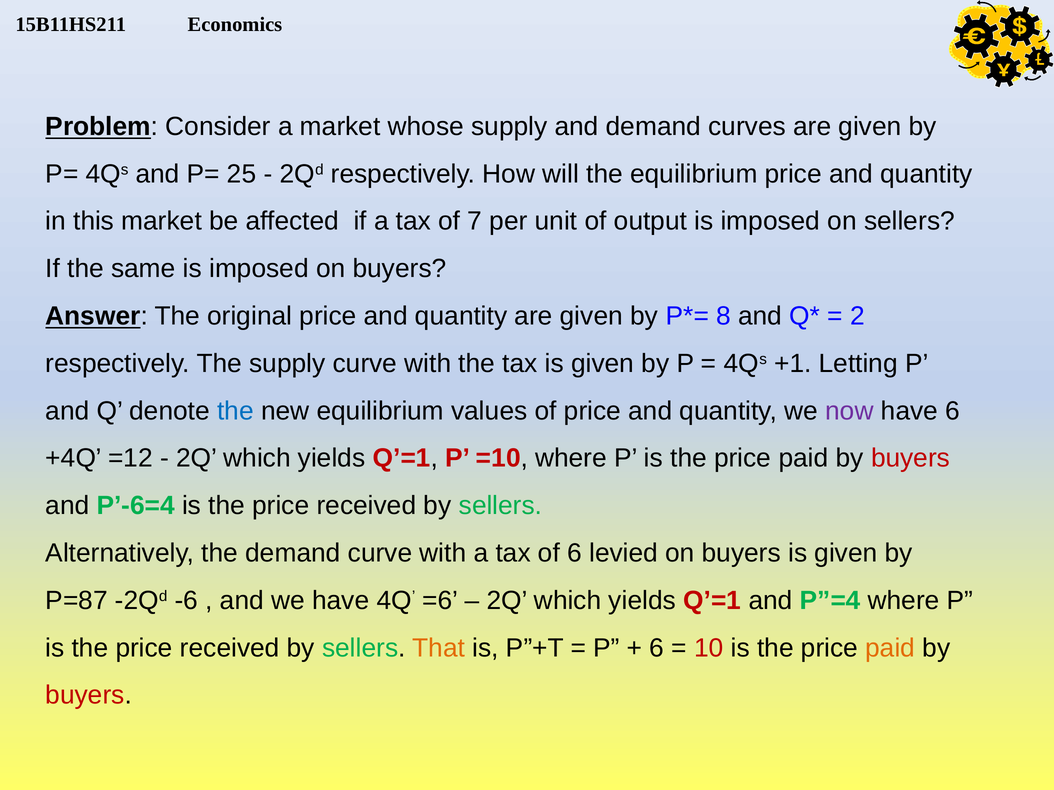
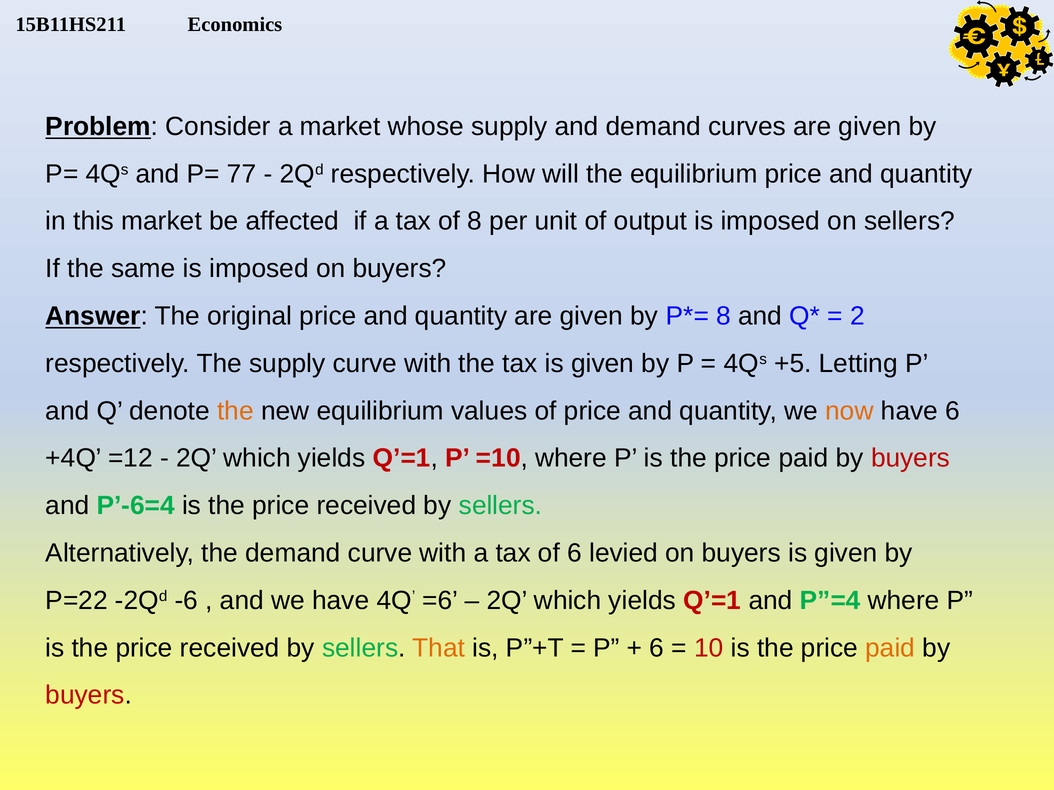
25: 25 -> 77 (242, 174)
of 7: 7 -> 8 (475, 221)
+1: +1 -> +5 (793, 364)
the colour: blue -> orange (235, 411)
now colour: purple -> orange (850, 411)
P=87: P=87 -> P=22 (77, 601)
